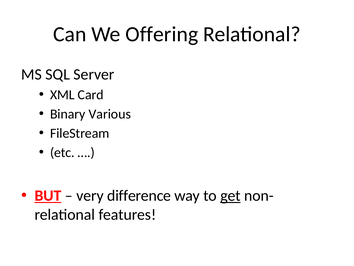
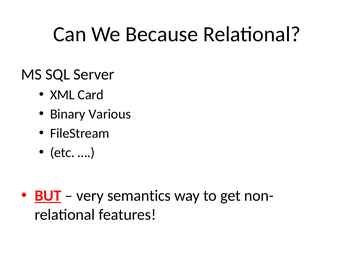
Offering: Offering -> Because (162, 34)
difference: difference -> semantics (139, 195)
get underline: present -> none (230, 195)
